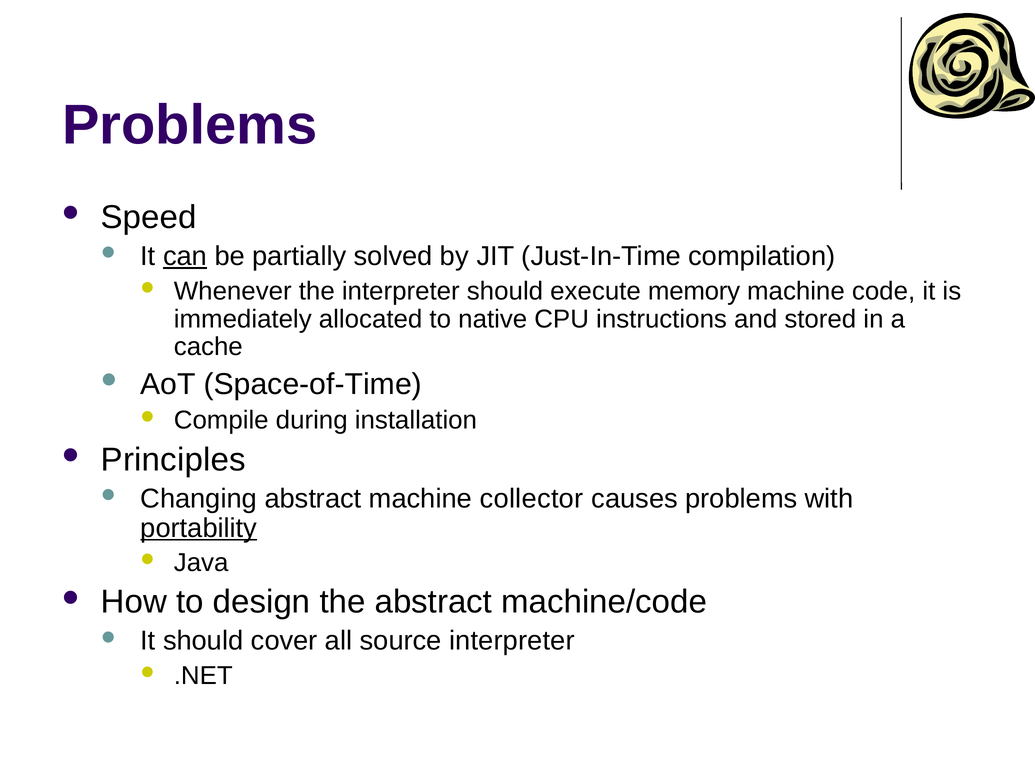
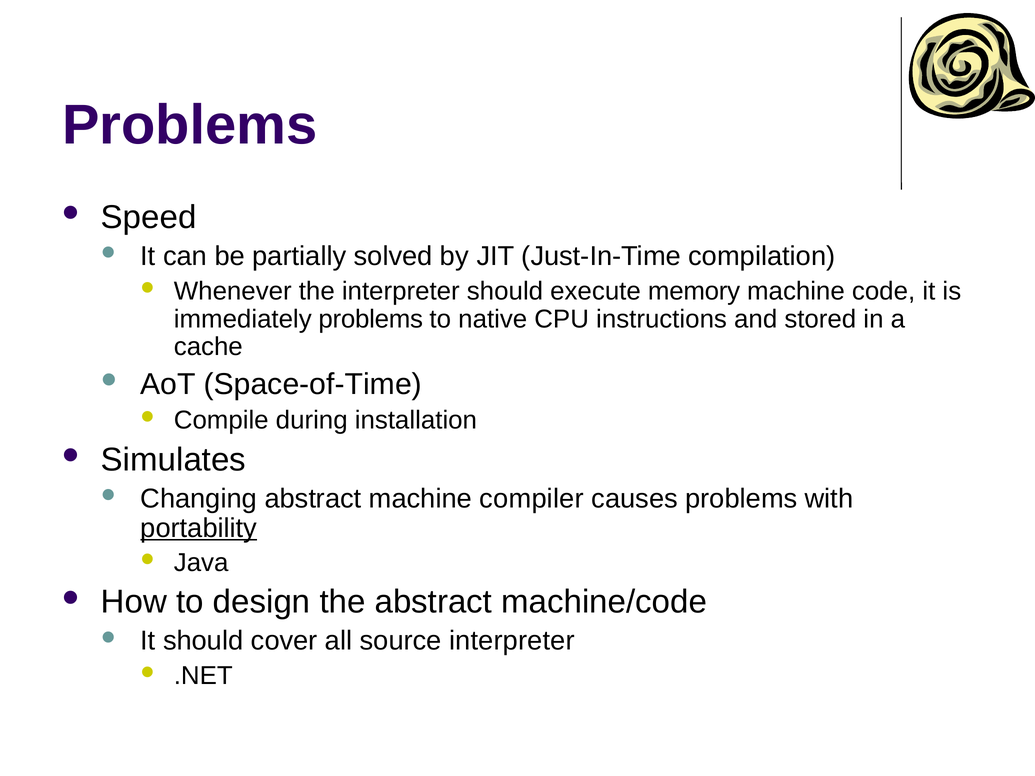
can underline: present -> none (185, 256)
immediately allocated: allocated -> problems (371, 319)
Principles: Principles -> Simulates (173, 460)
collector: collector -> compiler (532, 499)
